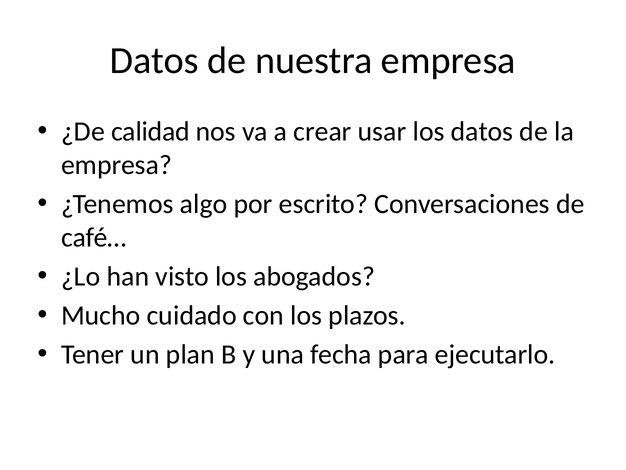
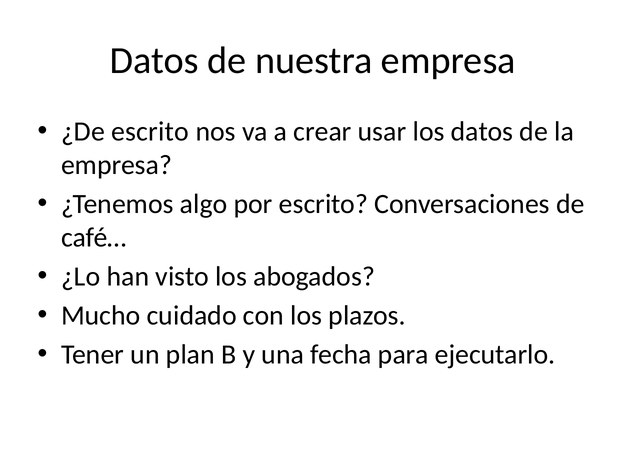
¿De calidad: calidad -> escrito (150, 131)
